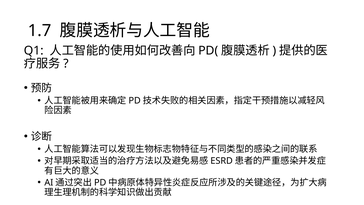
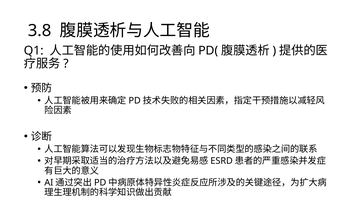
1.7: 1.7 -> 3.8 (40, 31)
